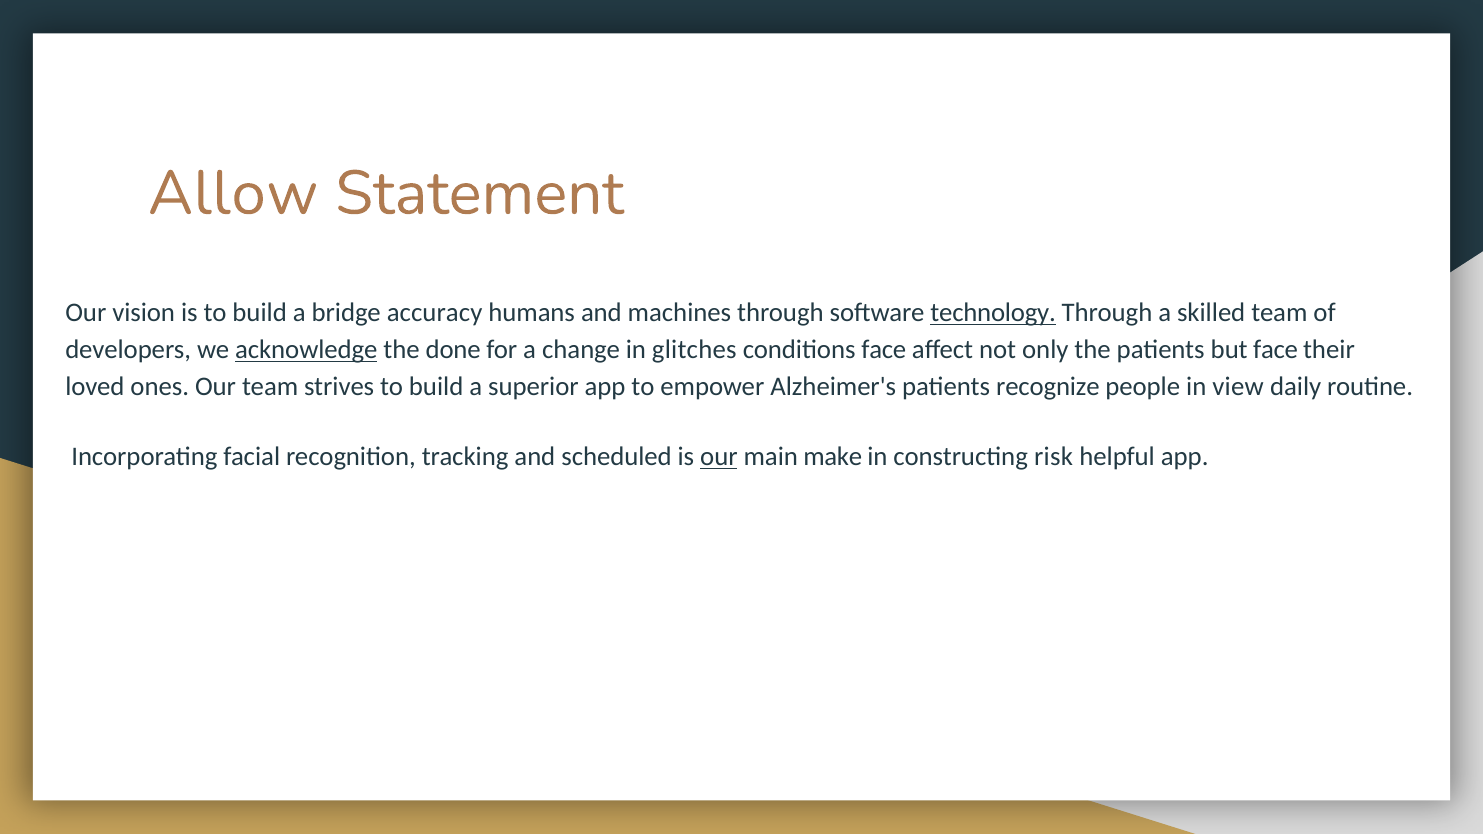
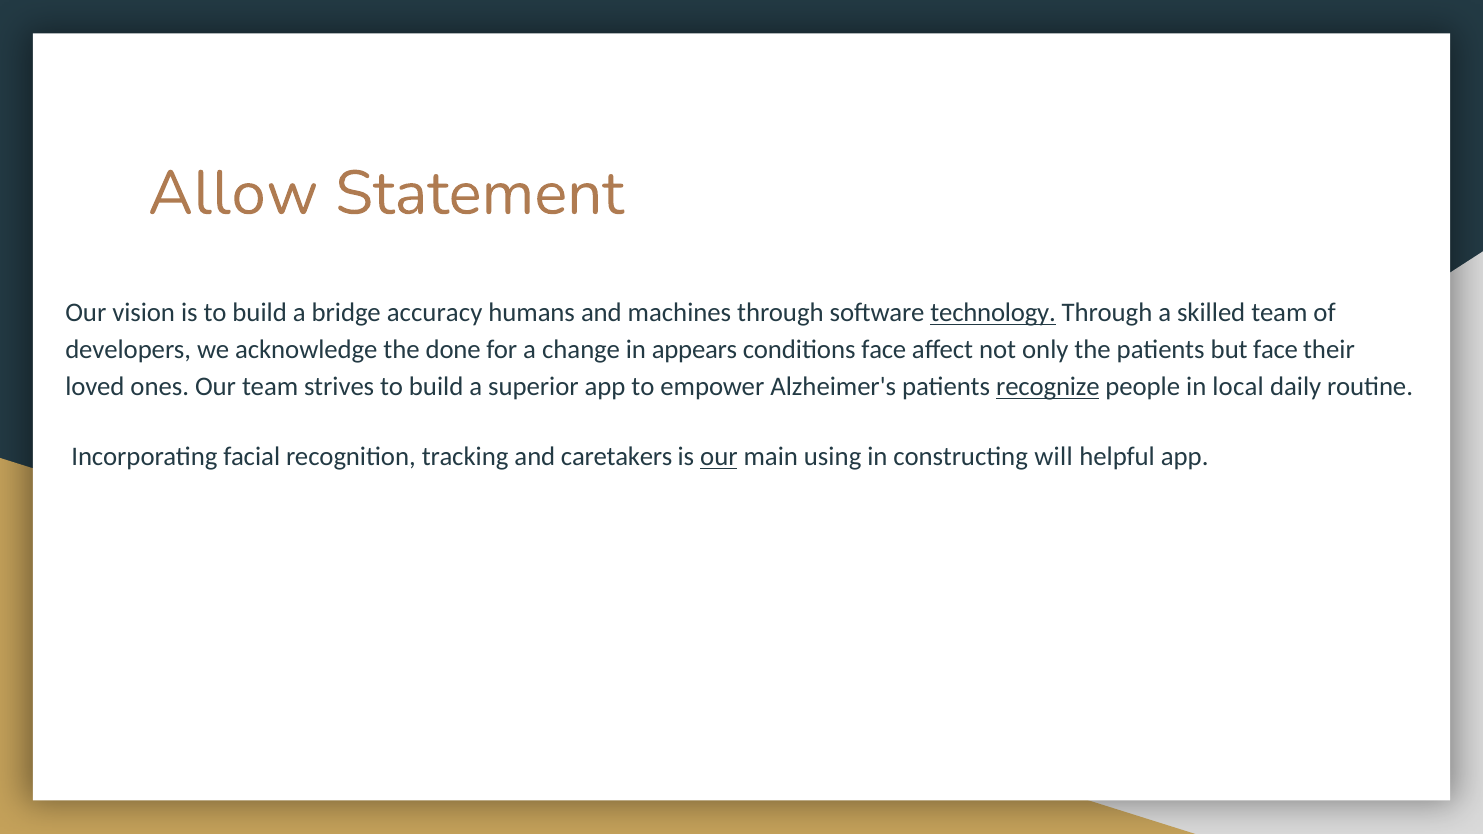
acknowledge underline: present -> none (306, 350)
glitches: glitches -> appears (695, 350)
recognize underline: none -> present (1048, 387)
view: view -> local (1238, 387)
scheduled: scheduled -> caretakers (617, 457)
make: make -> using (833, 457)
risk: risk -> will (1054, 457)
